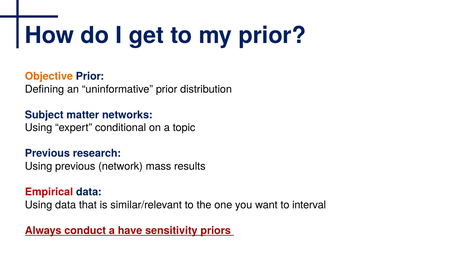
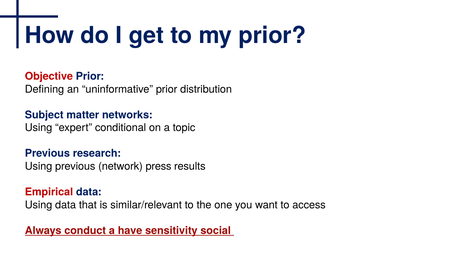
Objective colour: orange -> red (49, 76)
mass: mass -> press (158, 166)
interval: interval -> access (309, 205)
priors: priors -> social (216, 231)
